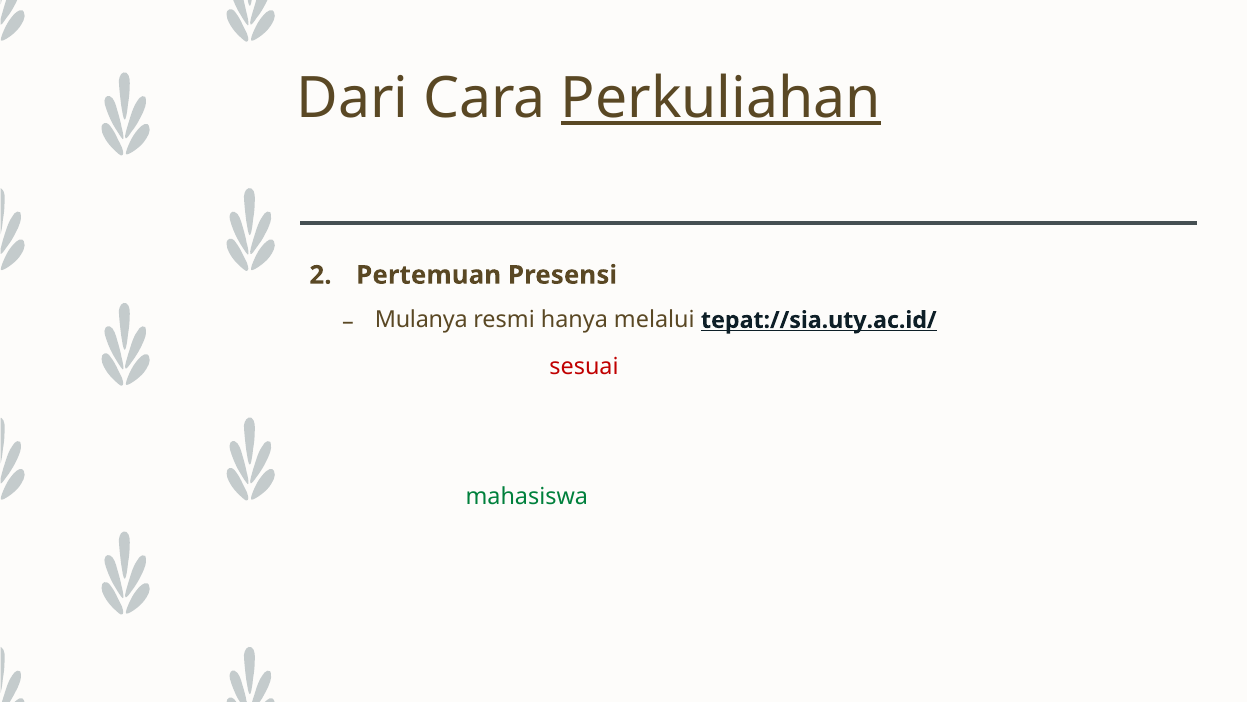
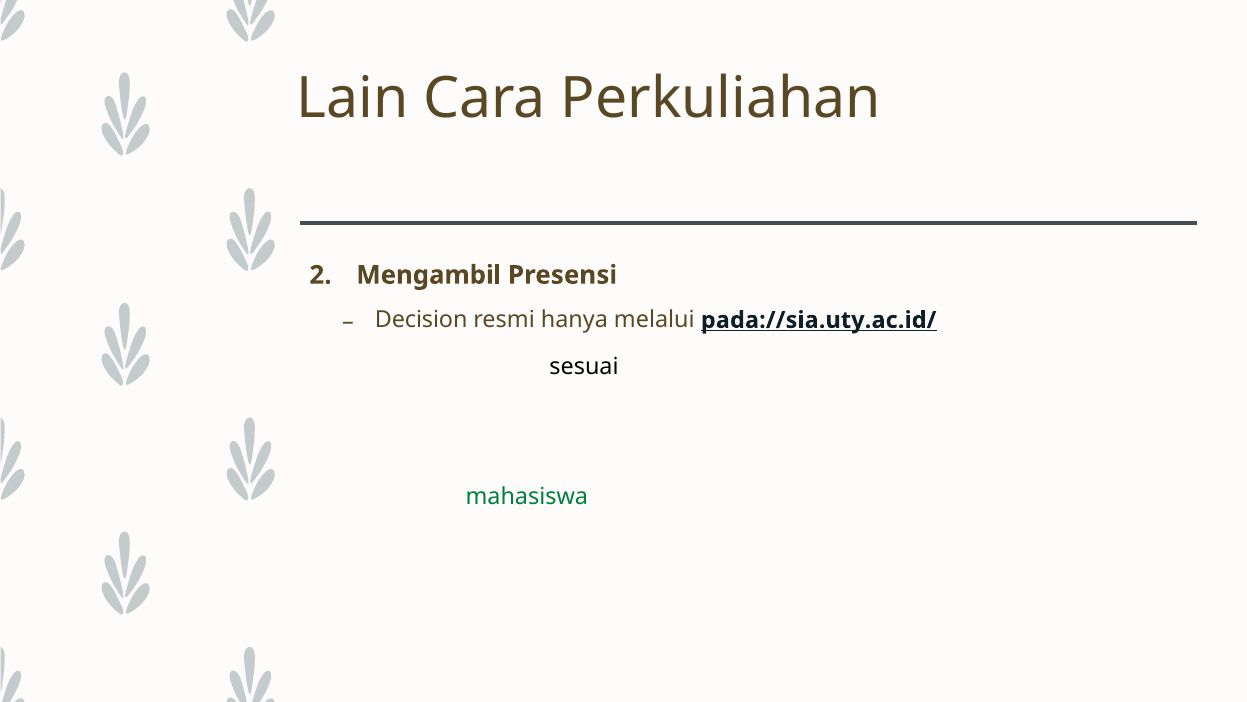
Dari: Dari -> Lain (352, 98)
Perkuliahan underline: present -> none (721, 98)
Pertemuan: Pertemuan -> Mengambil (429, 275)
Mulanya: Mulanya -> Decision (421, 320)
tepat://sia.uty.ac.id/: tepat://sia.uty.ac.id/ -> pada://sia.uty.ac.id/ (819, 320)
sesuai colour: red -> black (584, 367)
